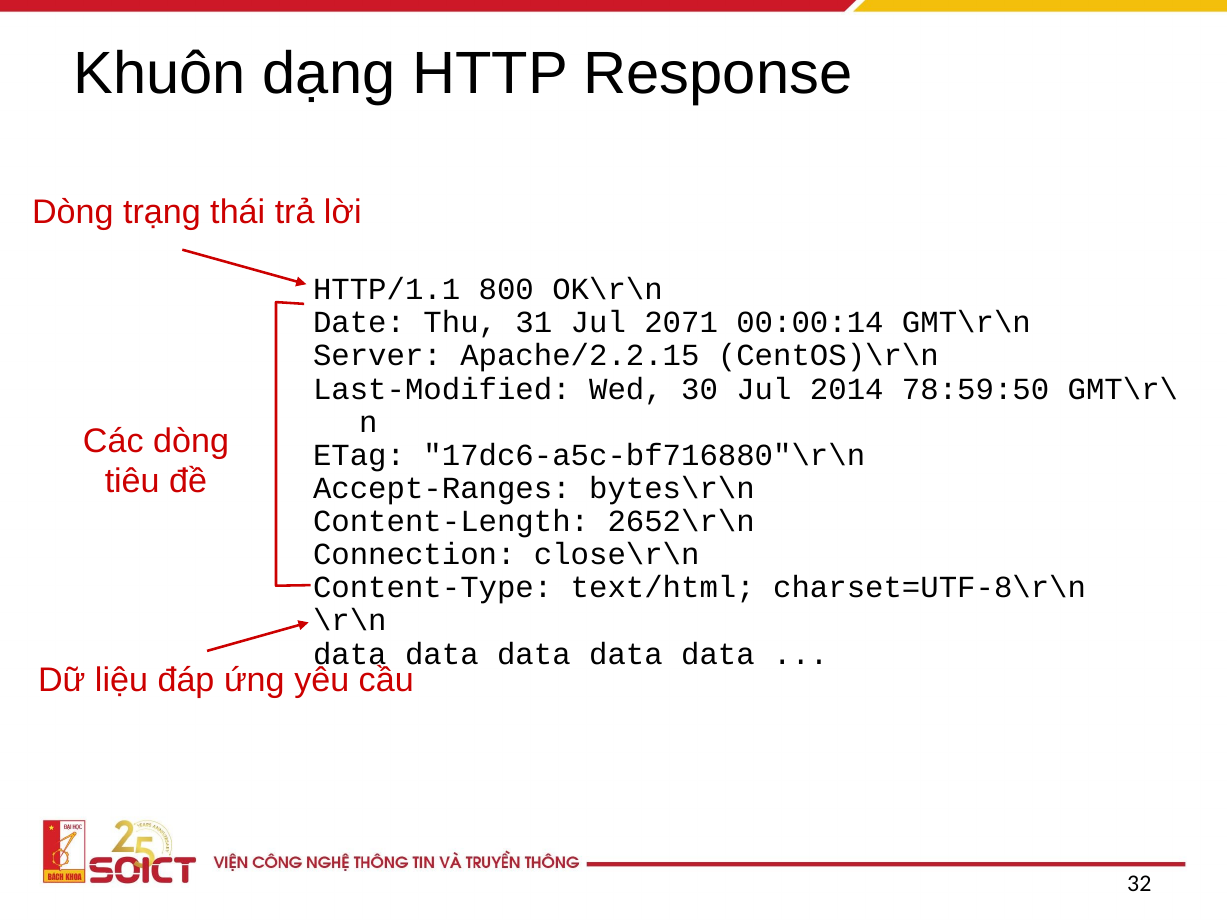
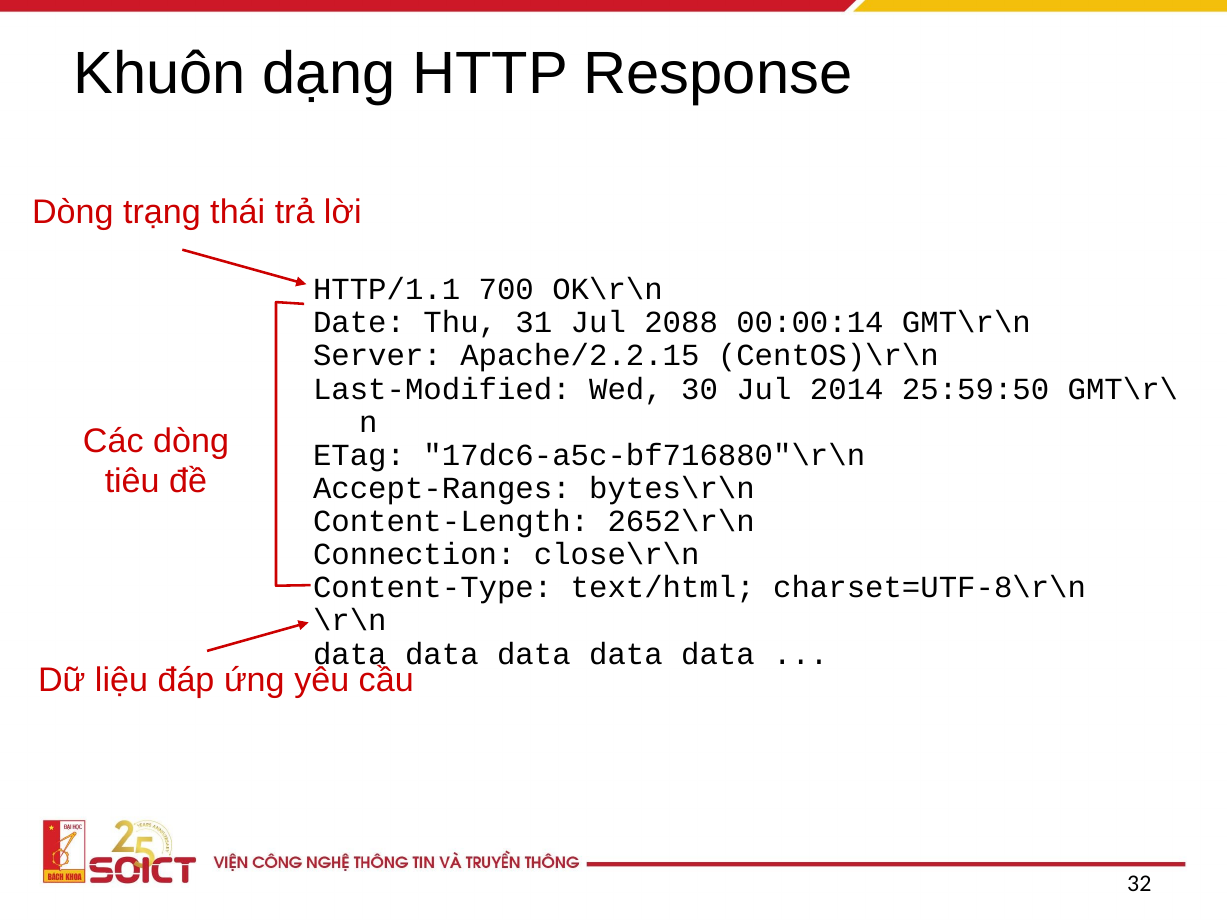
800: 800 -> 700 (506, 290)
2071: 2071 -> 2088 (681, 323)
78:59:50: 78:59:50 -> 25:59:50 (976, 389)
